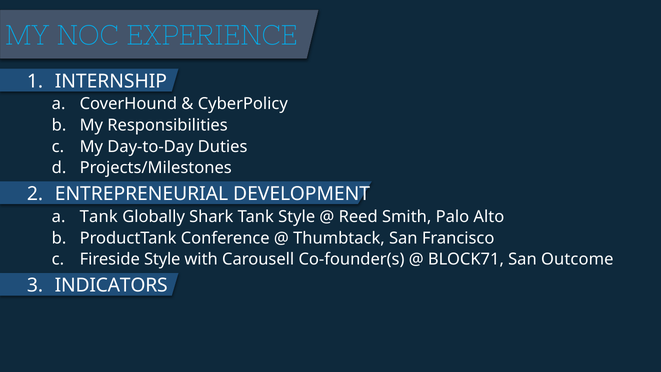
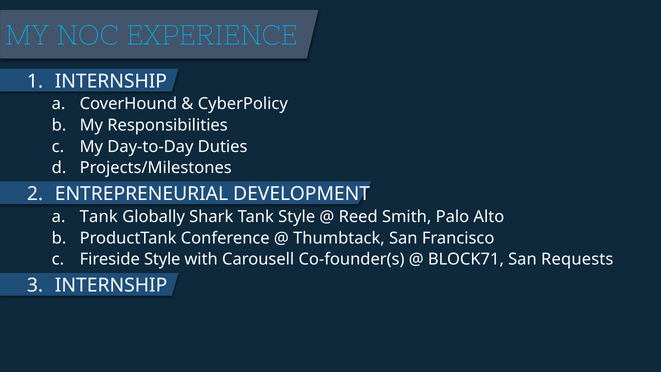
Outcome: Outcome -> Requests (577, 259)
INDICATORS: INDICATORS -> INTERNSHIP (111, 285)
